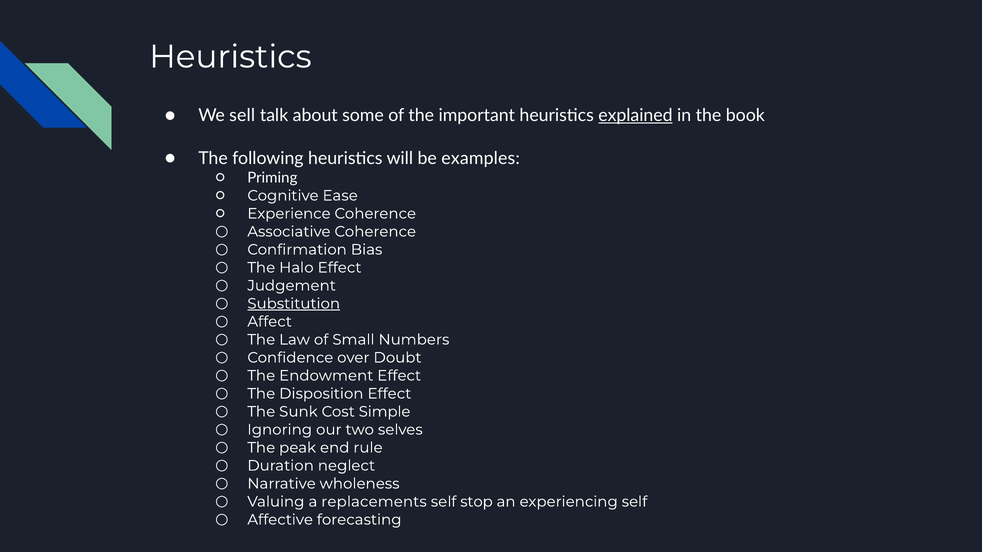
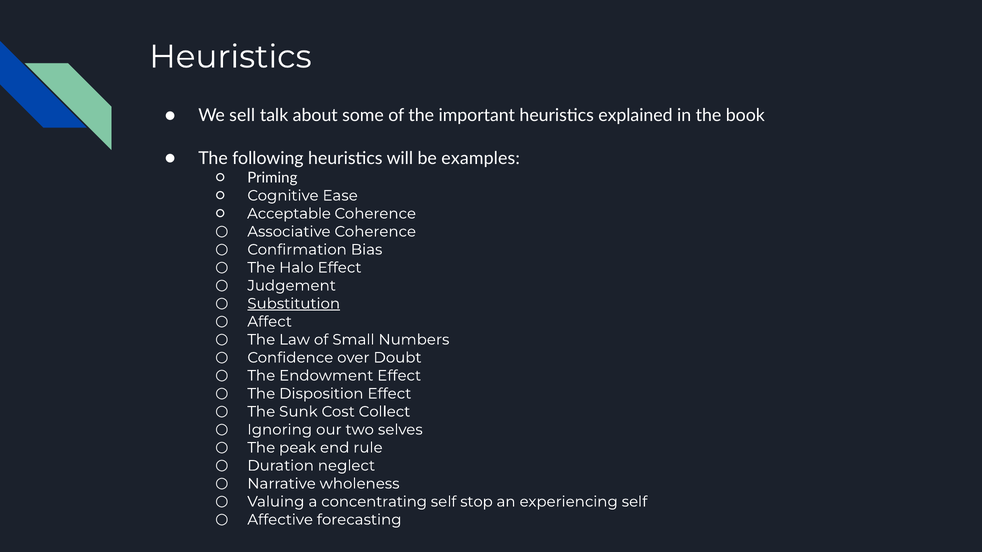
explained underline: present -> none (635, 116)
Experience: Experience -> Acceptable (289, 214)
Simple: Simple -> Collect (384, 412)
replacements: replacements -> concentrating (374, 502)
